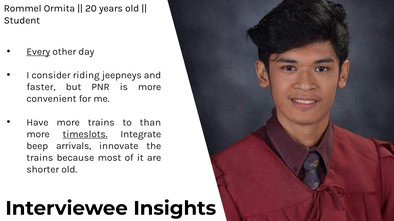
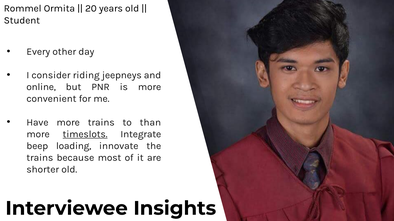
Every underline: present -> none (38, 52)
faster: faster -> online (41, 87)
arrivals: arrivals -> loading (74, 146)
